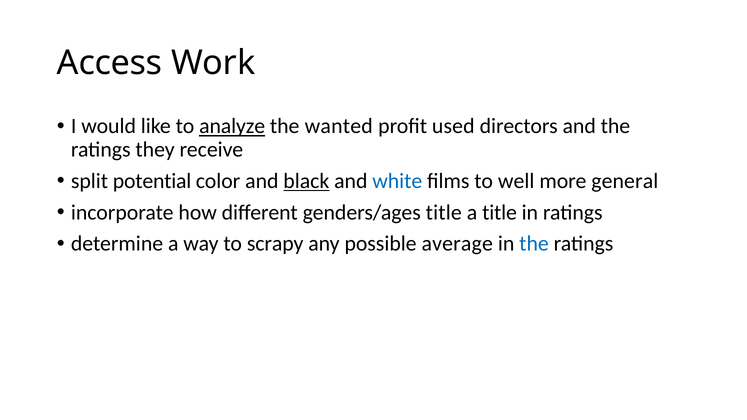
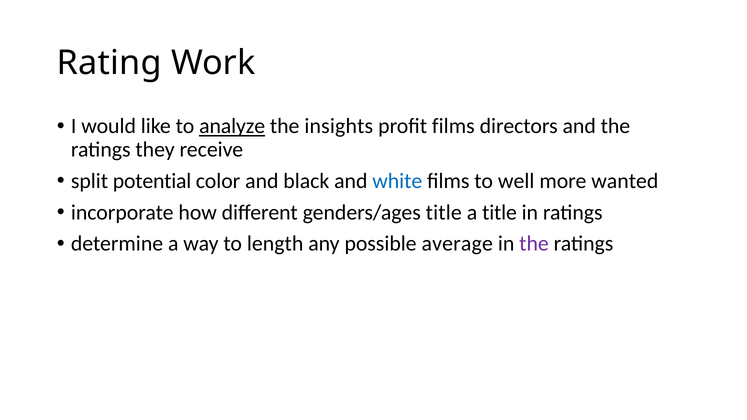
Access: Access -> Rating (109, 63)
wanted: wanted -> insights (339, 126)
profit used: used -> films (453, 126)
black underline: present -> none (306, 181)
general: general -> wanted (625, 181)
scrapy: scrapy -> length (275, 244)
the colour: blue -> purple (534, 244)
